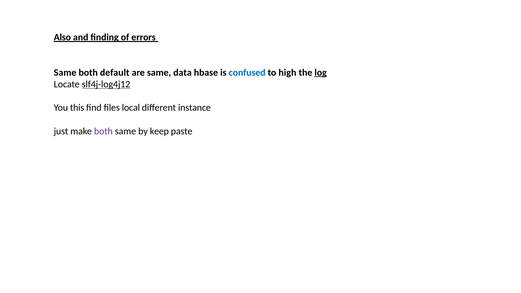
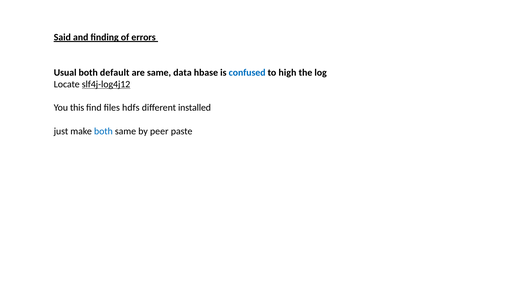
Also: Also -> Said (62, 37)
Same: Same -> Usual (65, 73)
log underline: present -> none (321, 73)
local: local -> hdfs (131, 108)
instance: instance -> installed (194, 108)
both colour: purple -> blue (103, 131)
keep: keep -> peer (159, 131)
